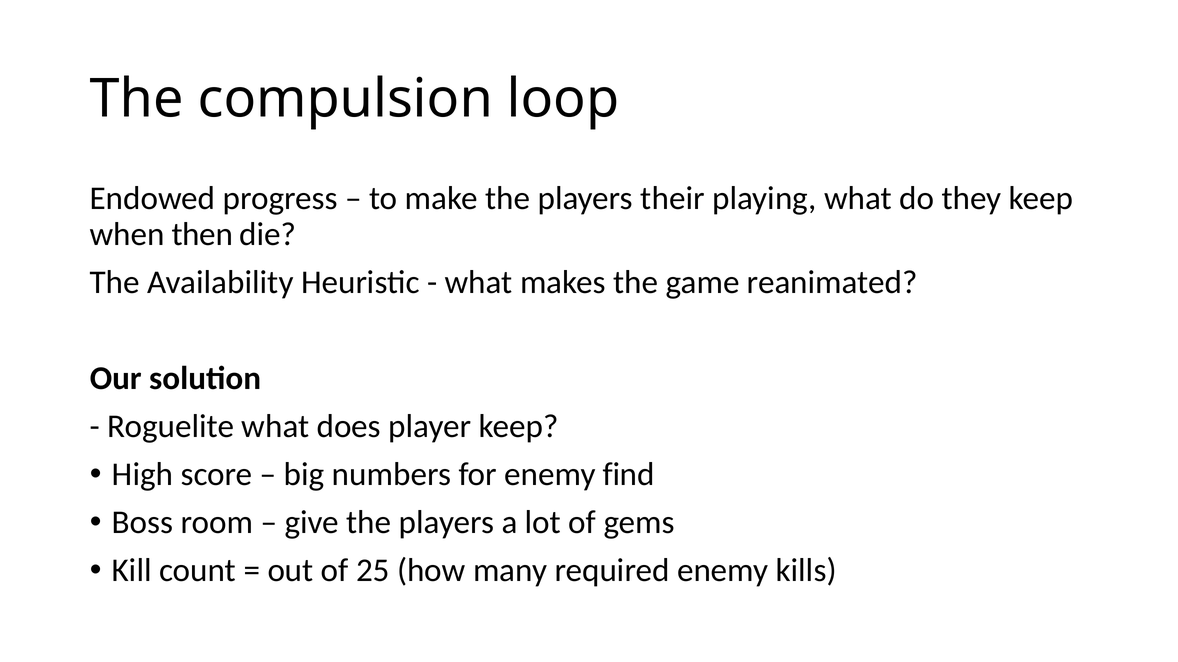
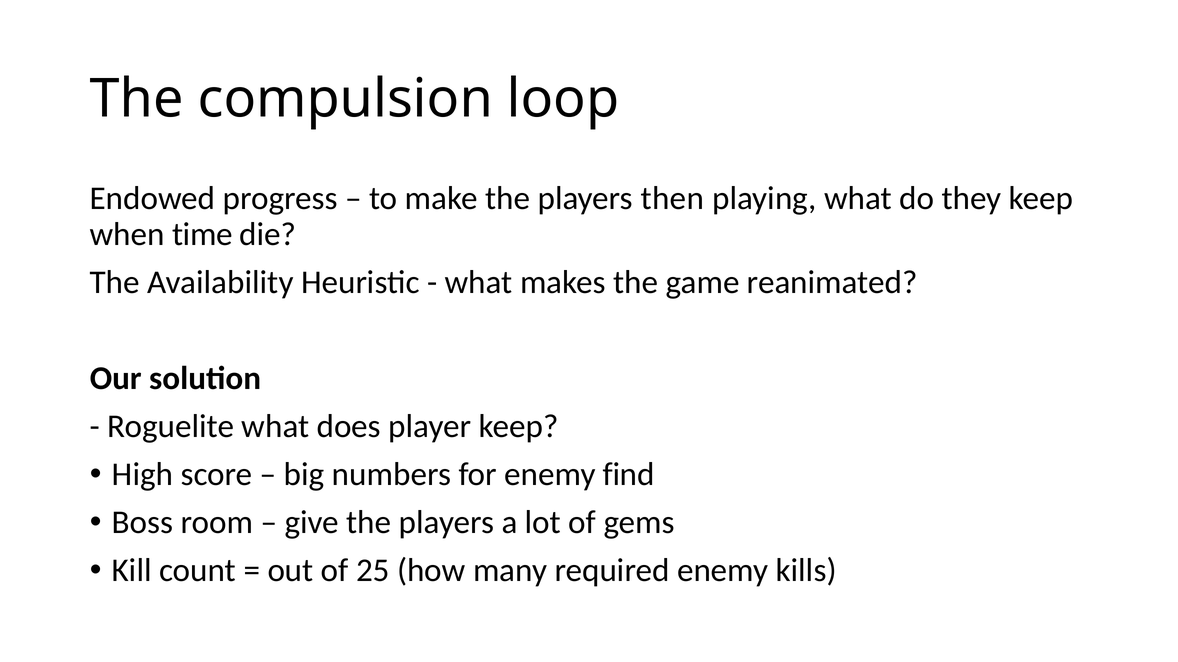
their: their -> then (672, 199)
then: then -> time (202, 234)
